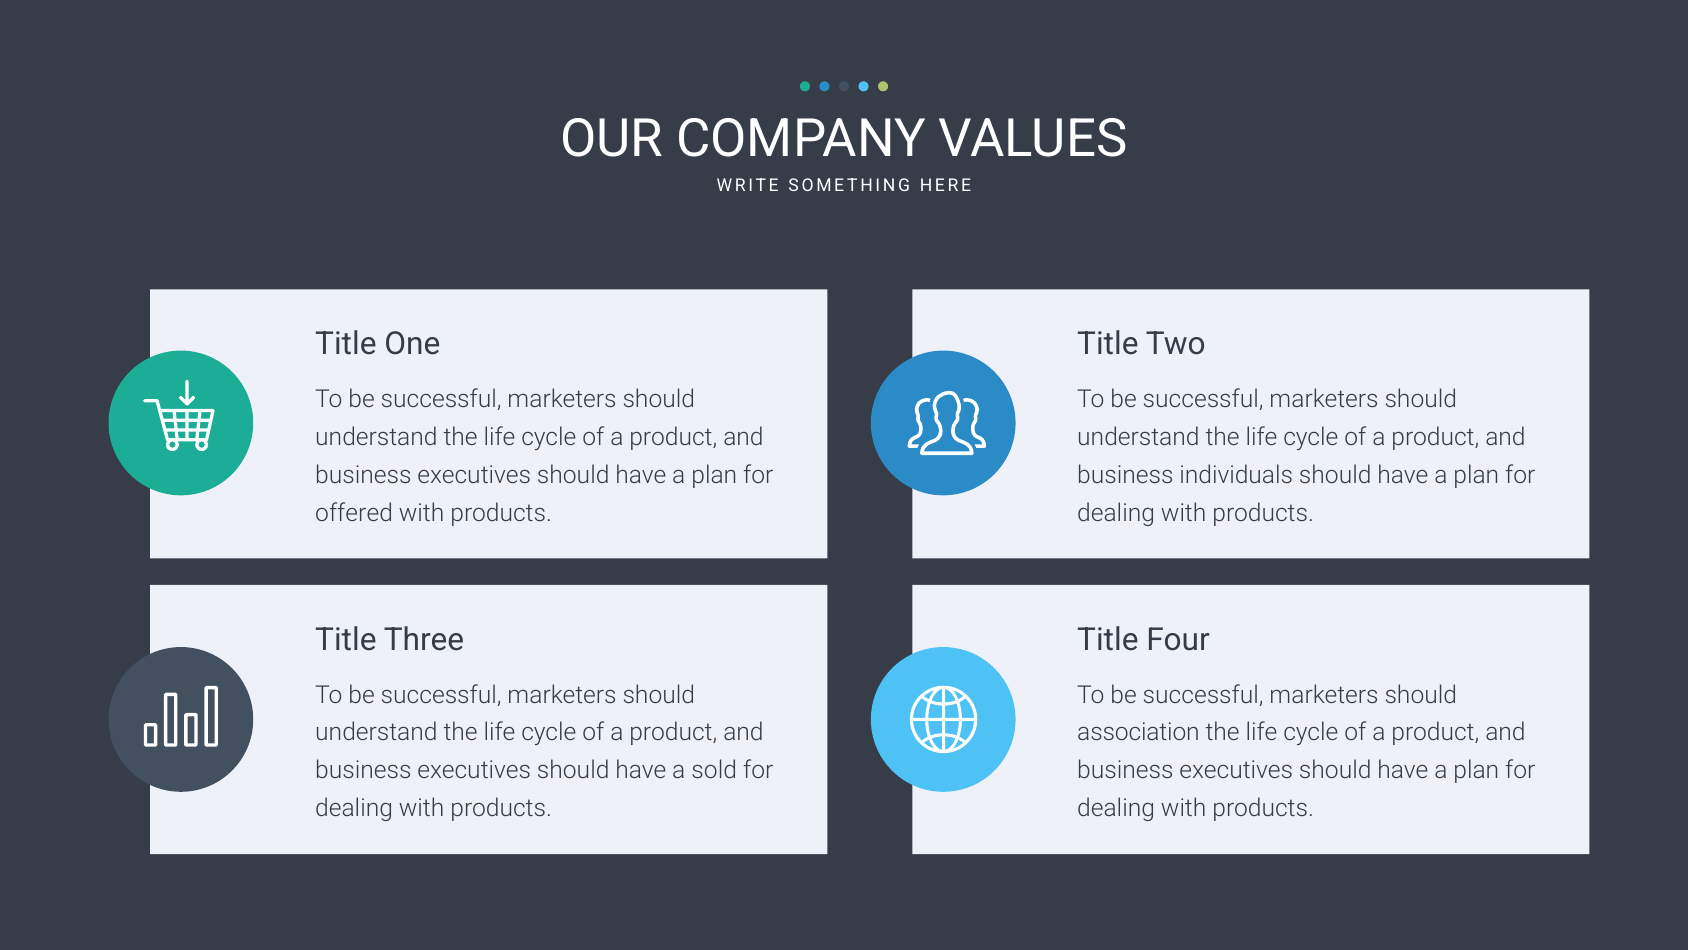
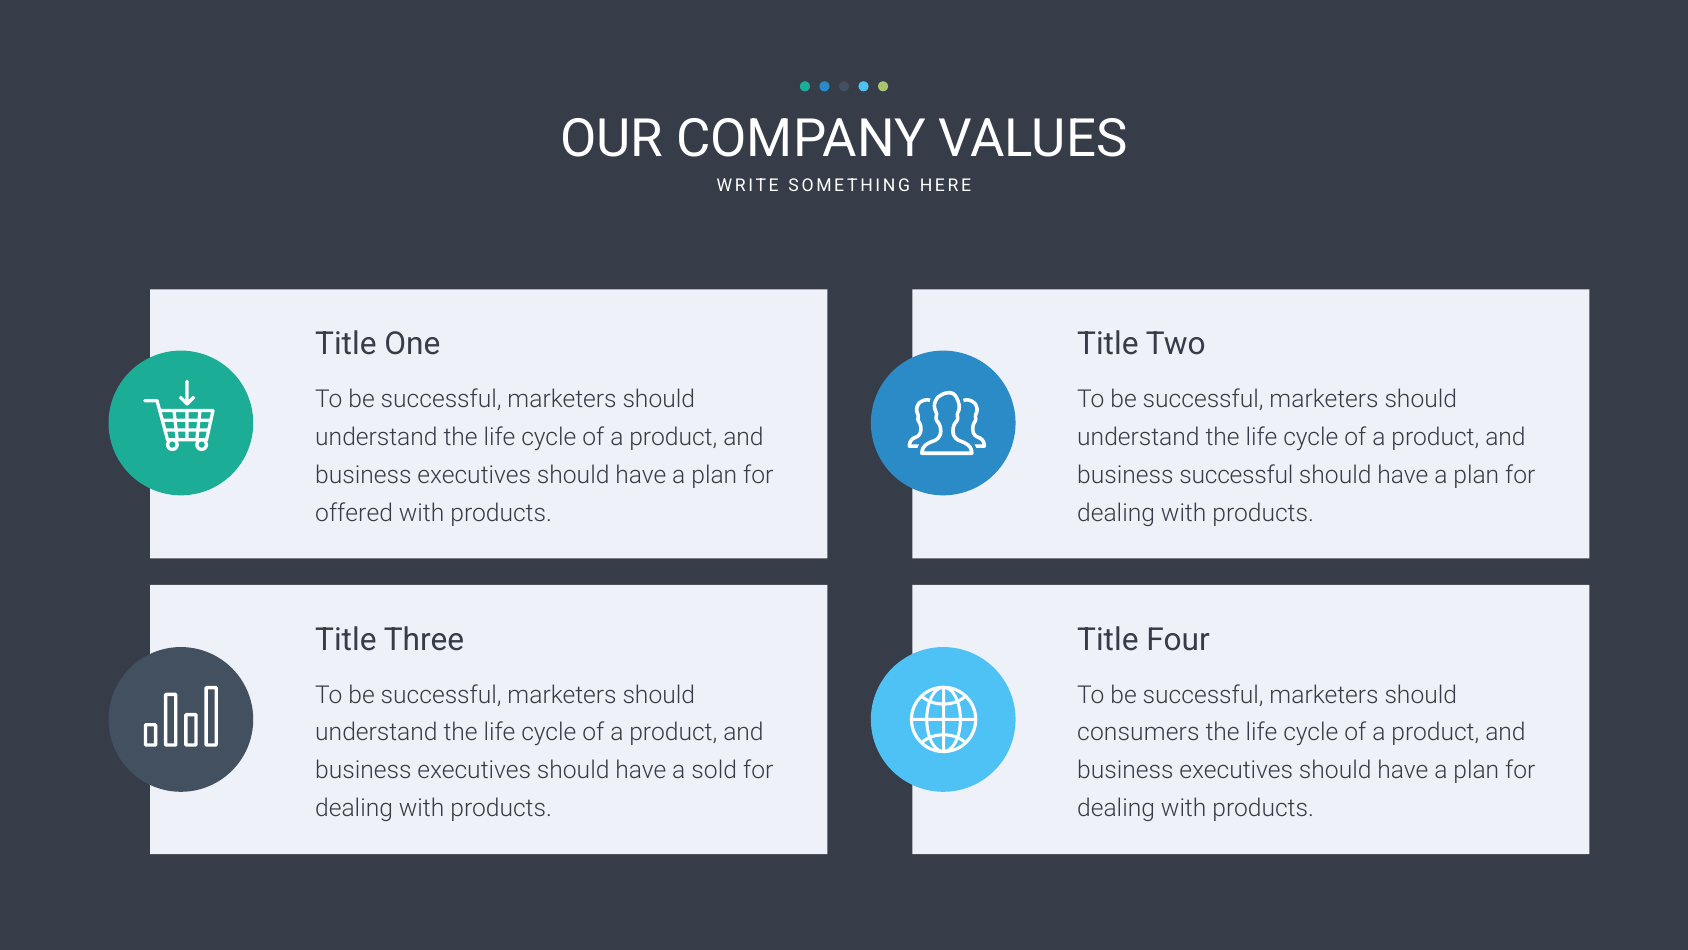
business individuals: individuals -> successful (1236, 475)
association: association -> consumers (1138, 733)
